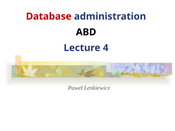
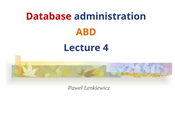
ABD colour: black -> orange (86, 32)
